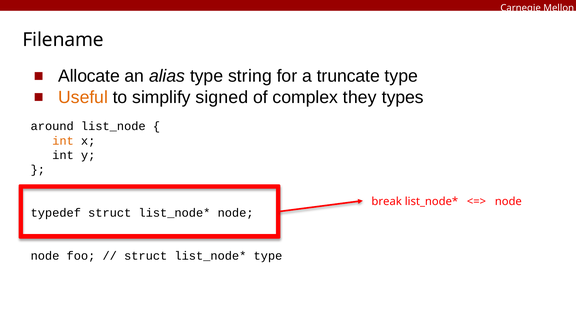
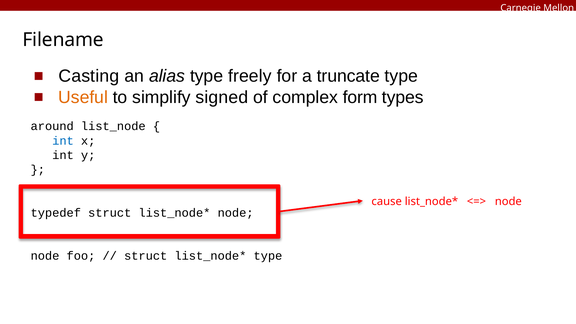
Allocate: Allocate -> Casting (89, 76)
string: string -> freely (250, 76)
they: they -> form (360, 97)
int colour: orange -> blue (63, 141)
break: break -> cause (387, 201)
